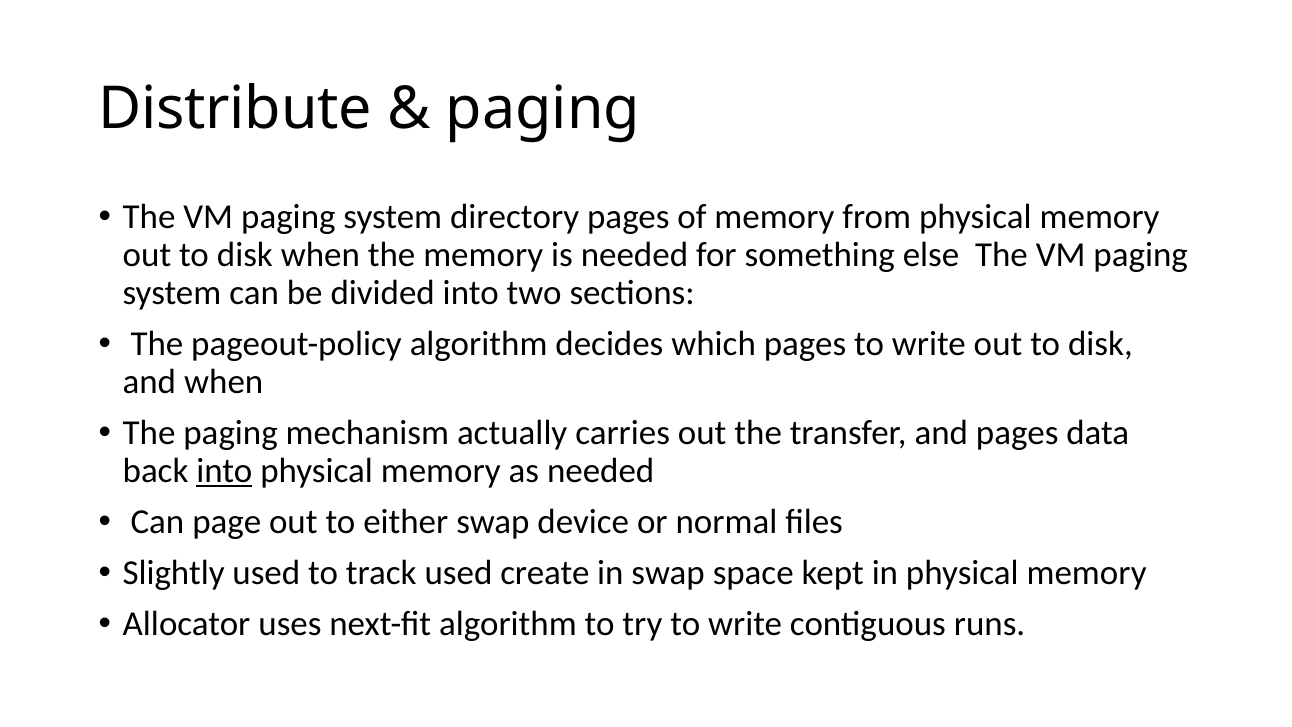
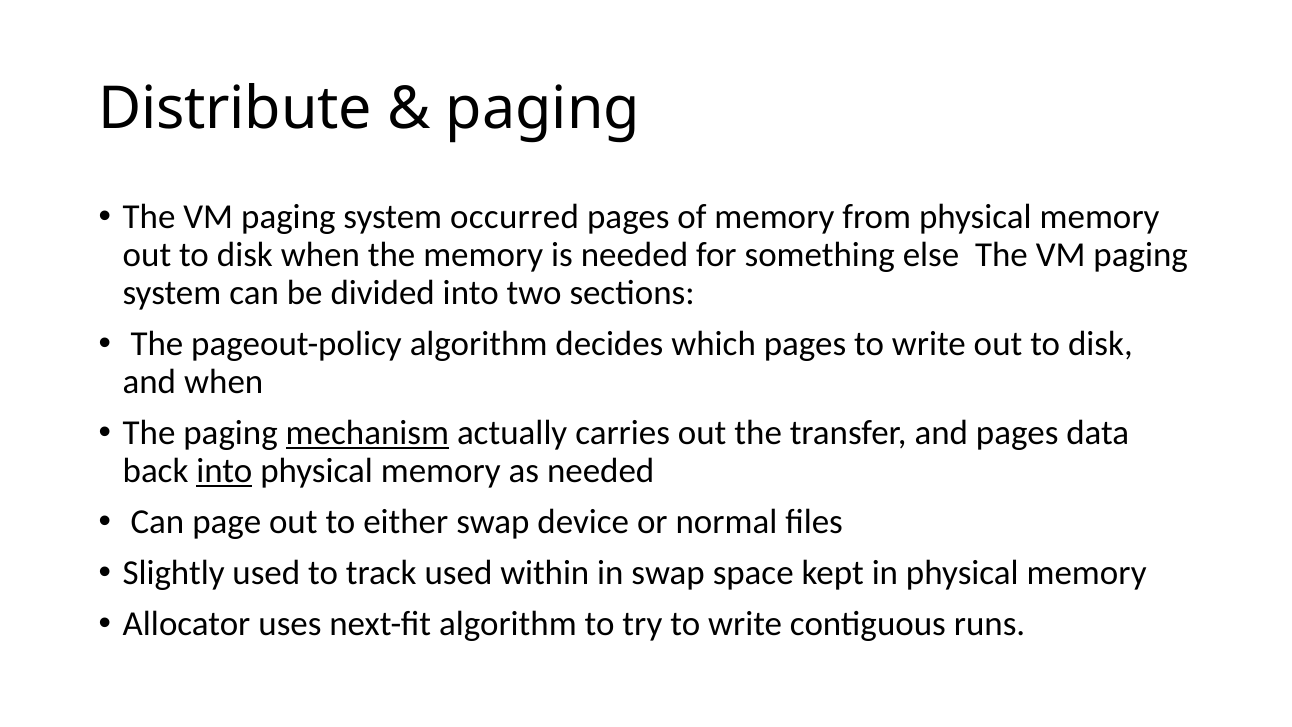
directory: directory -> occurred (514, 217)
mechanism underline: none -> present (367, 433)
create: create -> within (545, 573)
